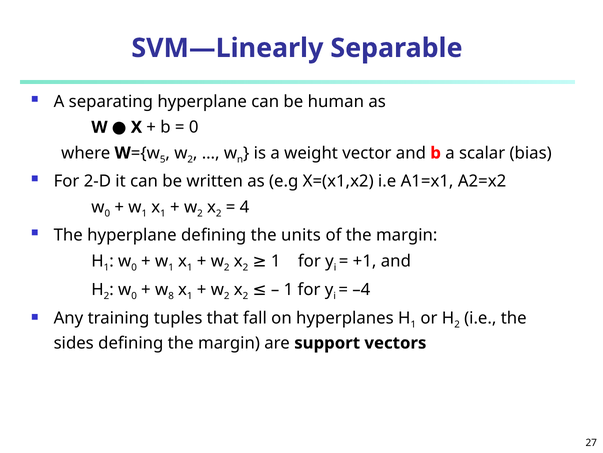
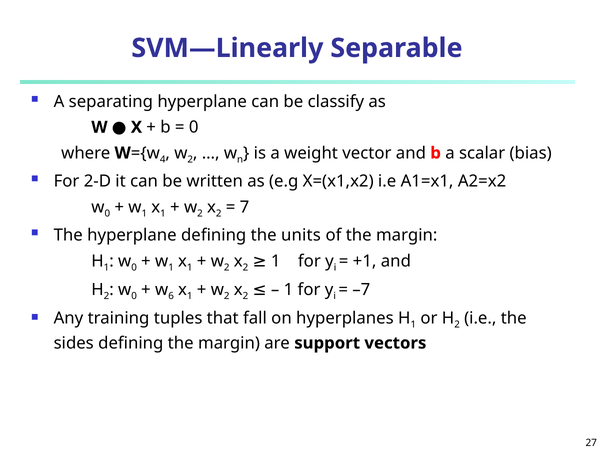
human: human -> classify (336, 102)
5: 5 -> 4 (163, 159)
4: 4 -> 7 (245, 207)
–4: –4 -> –7 (361, 289)
8: 8 -> 6 (171, 296)
